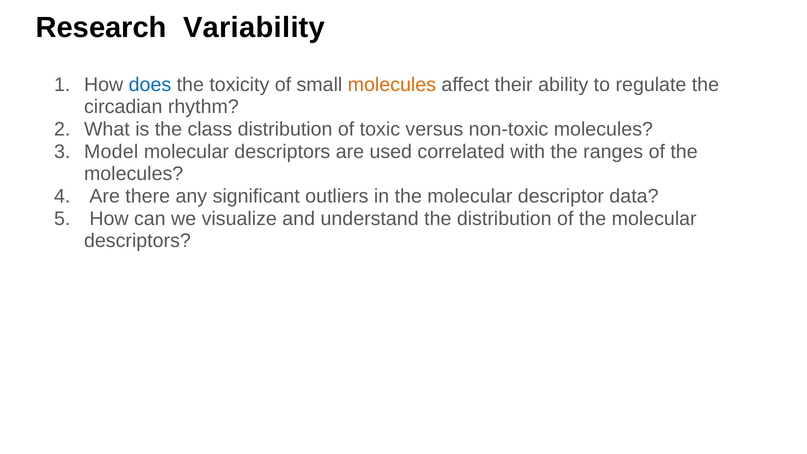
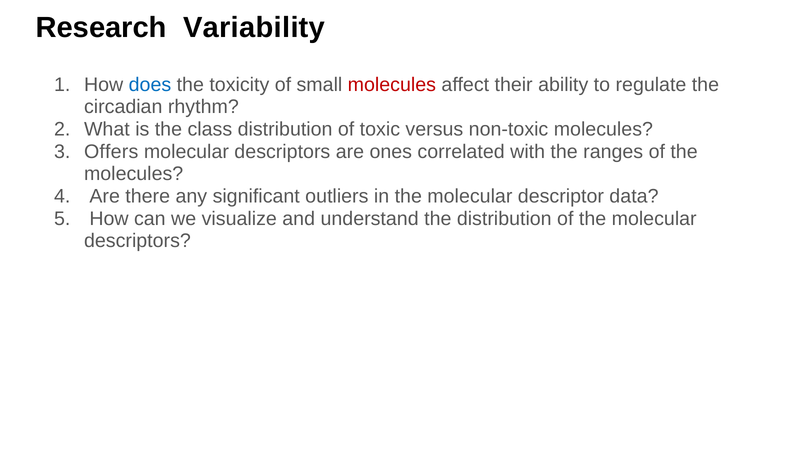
molecules colour: orange -> red (392, 85)
Model: Model -> Offers (111, 152)
used: used -> ones (391, 152)
